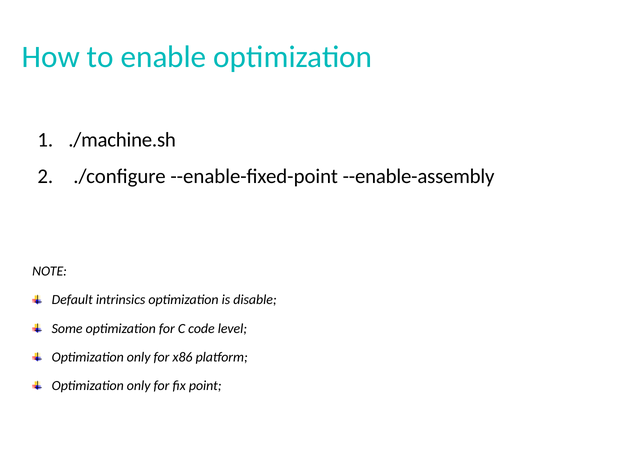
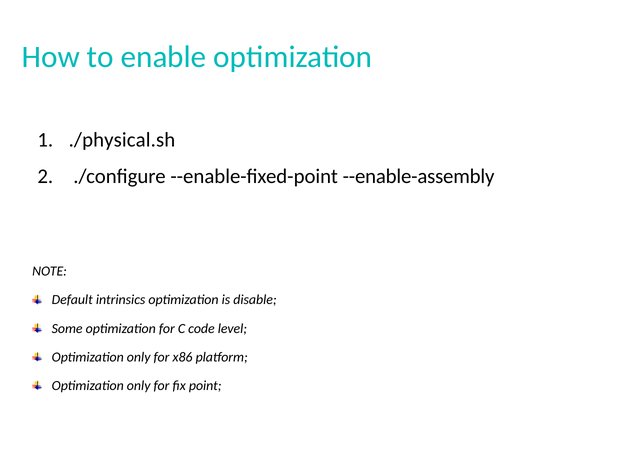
./machine.sh: ./machine.sh -> ./physical.sh (122, 140)
